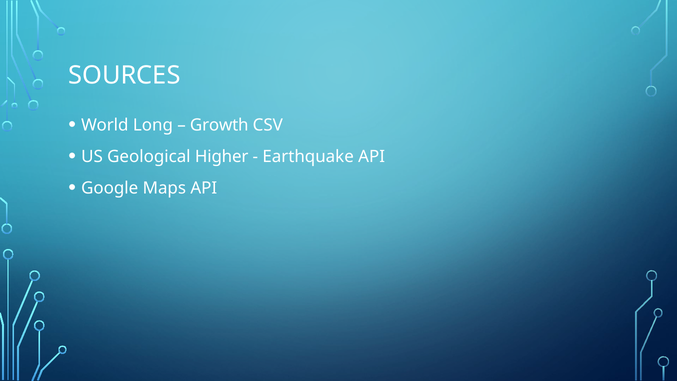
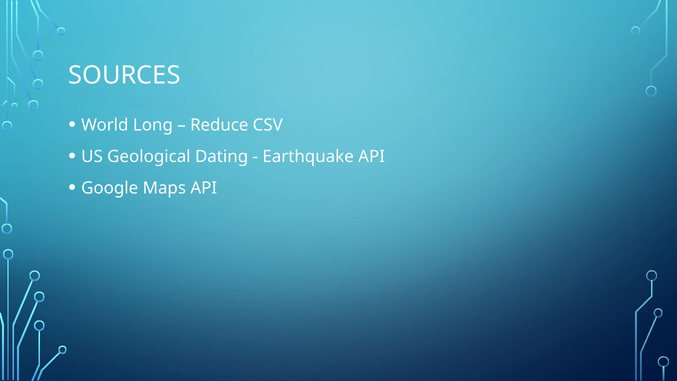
Growth: Growth -> Reduce (219, 125)
Higher: Higher -> Dating (222, 157)
